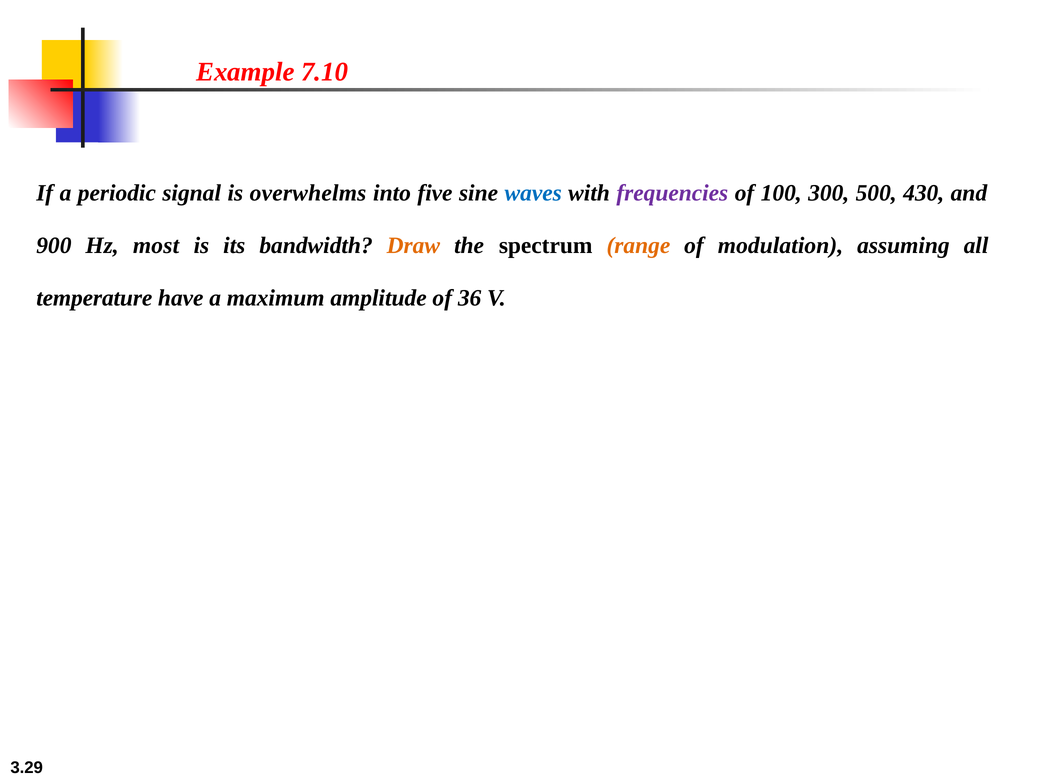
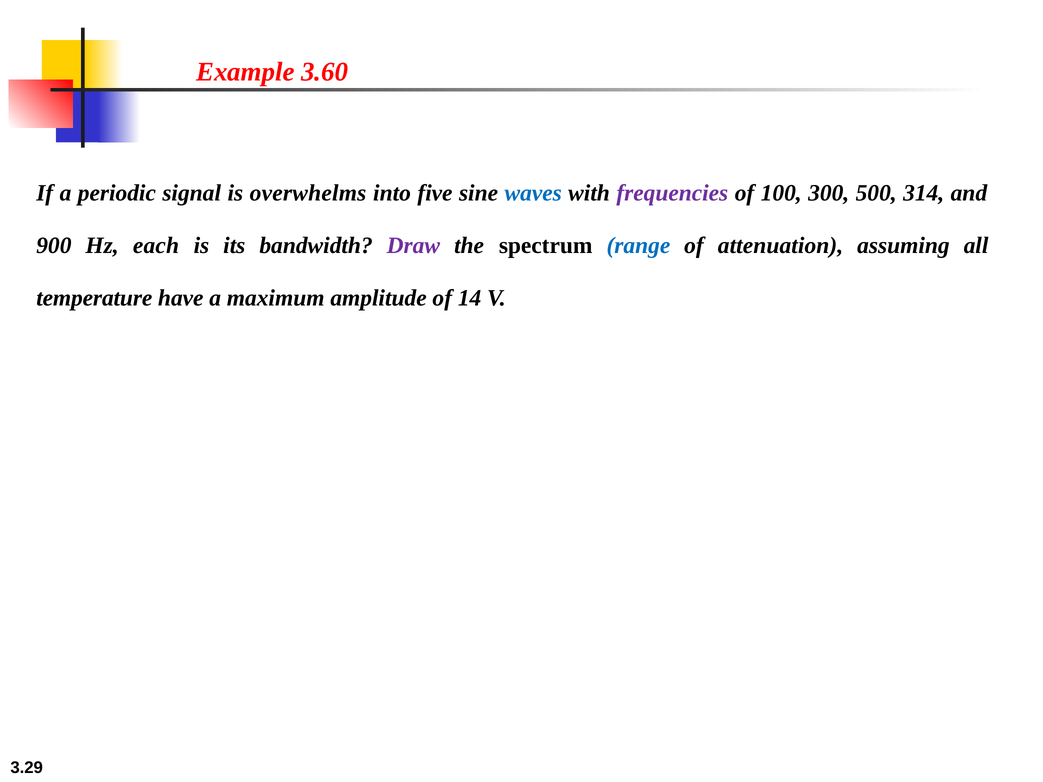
7.10: 7.10 -> 3.60 (325, 72)
430: 430 -> 314 (924, 193)
most: most -> each (156, 246)
Draw colour: orange -> purple (413, 246)
range colour: orange -> blue (638, 246)
modulation: modulation -> attenuation (781, 246)
36: 36 -> 14 (470, 298)
